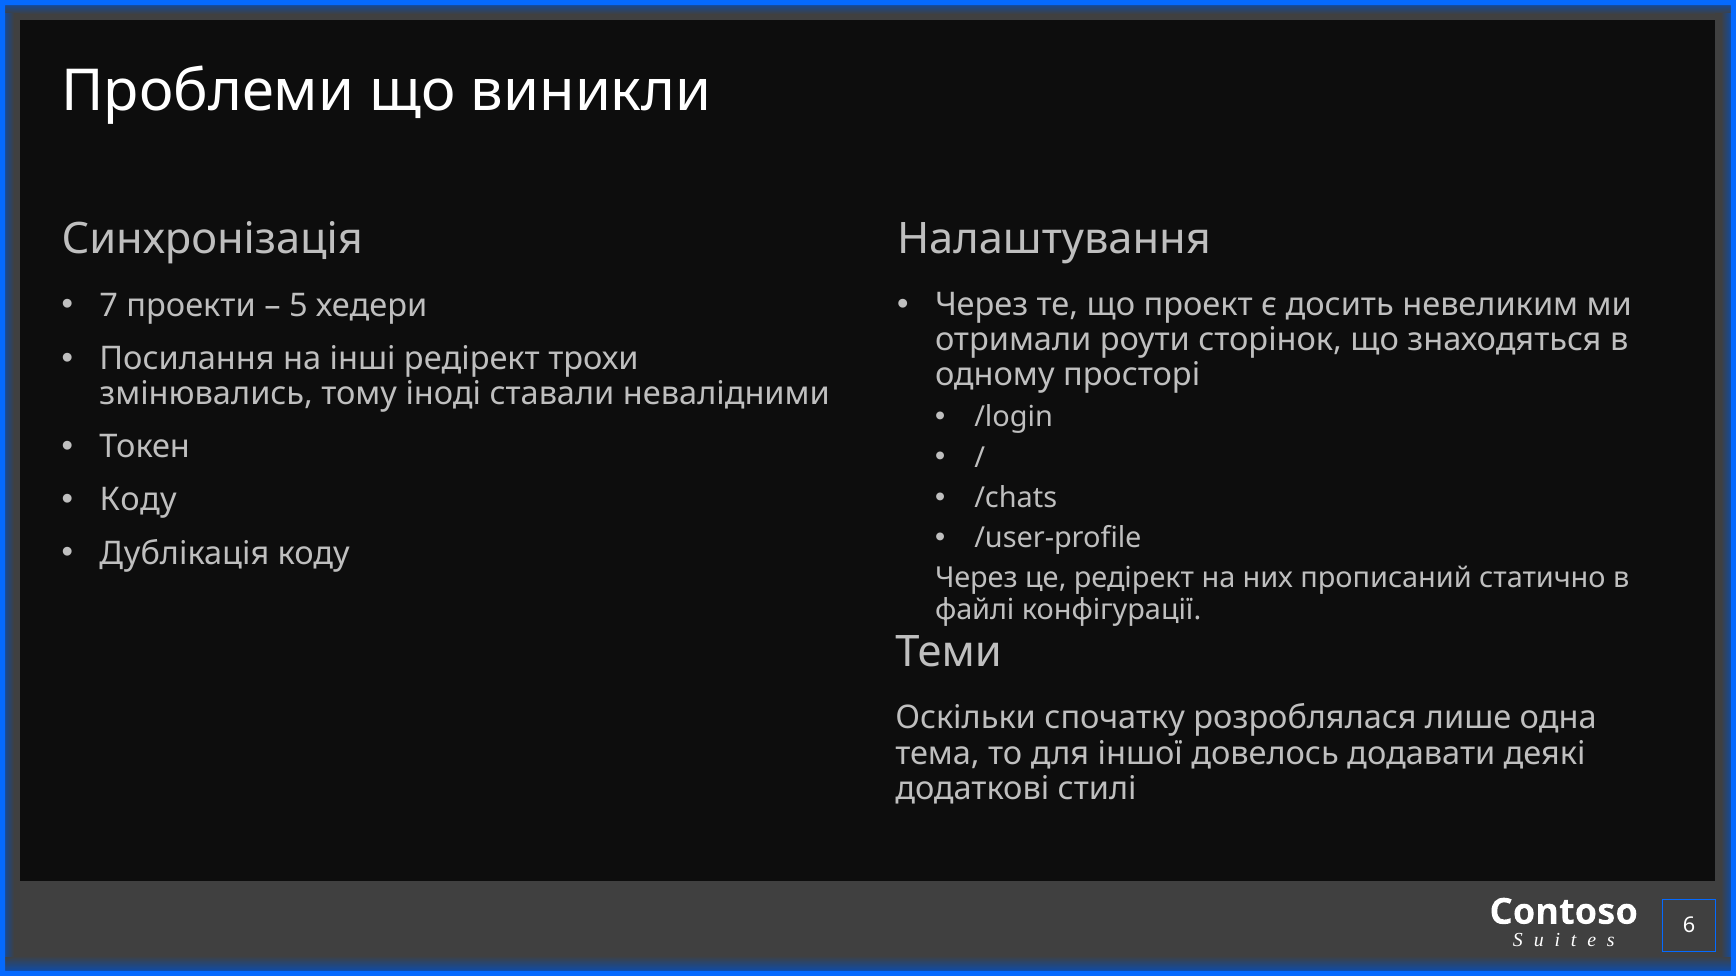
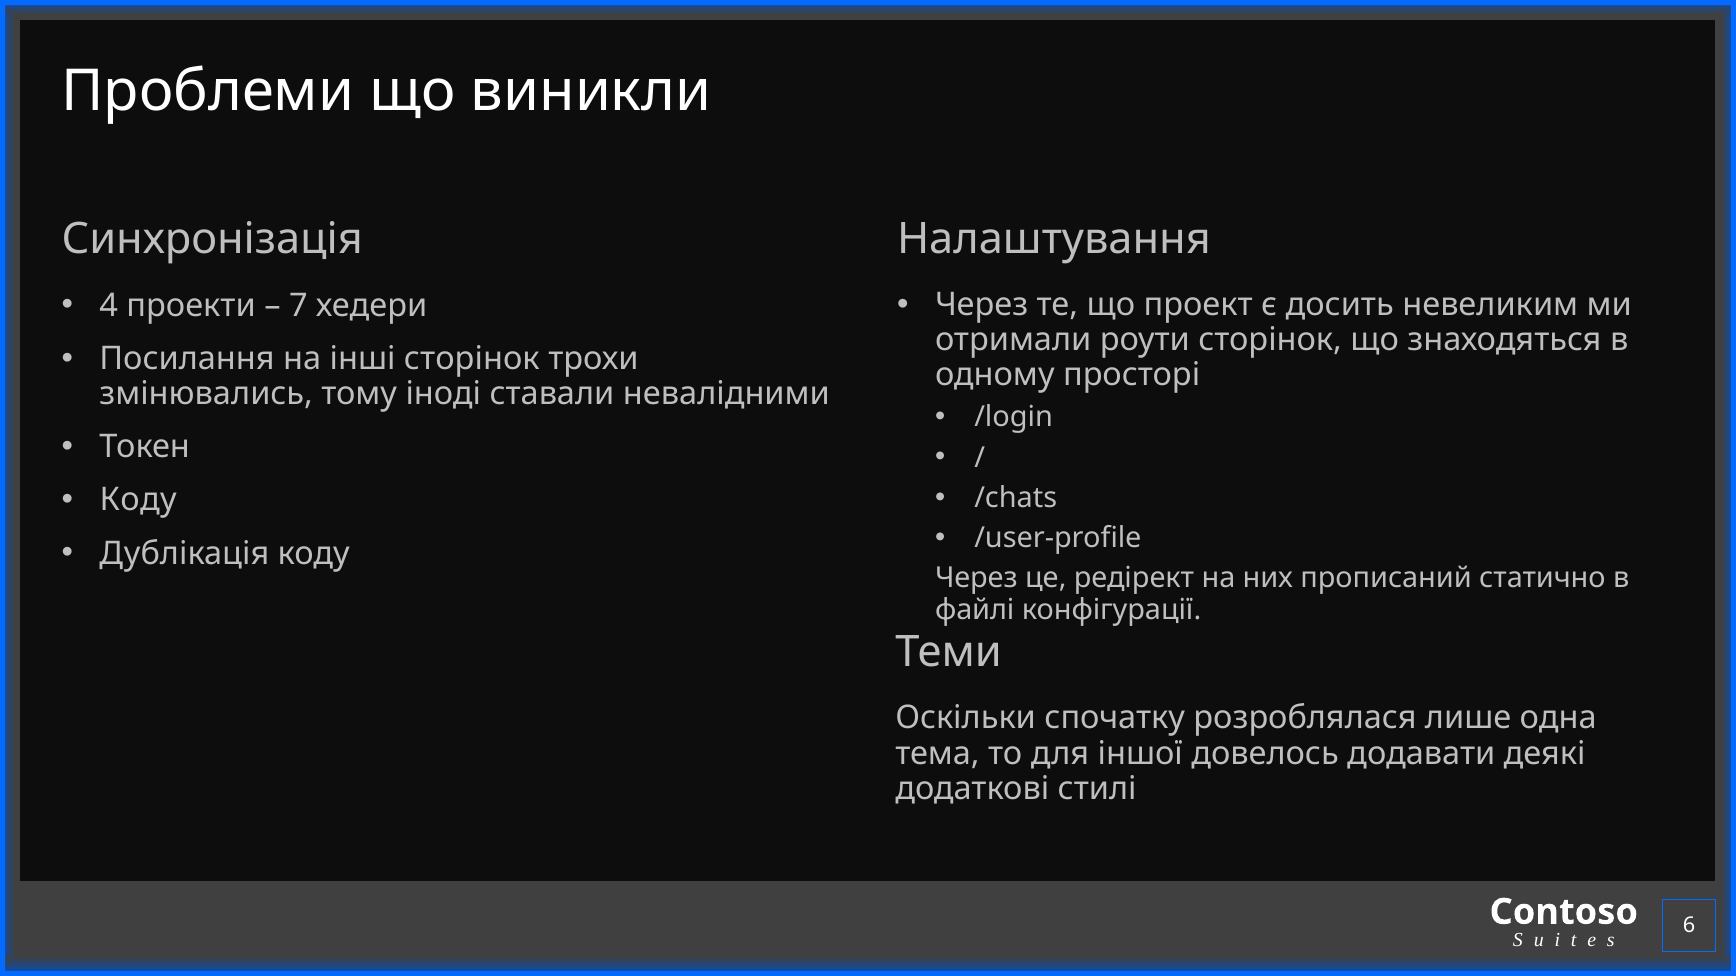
7: 7 -> 4 (109, 306)
5: 5 -> 7 (298, 306)
інші редірект: редірект -> сторінок (472, 359)
